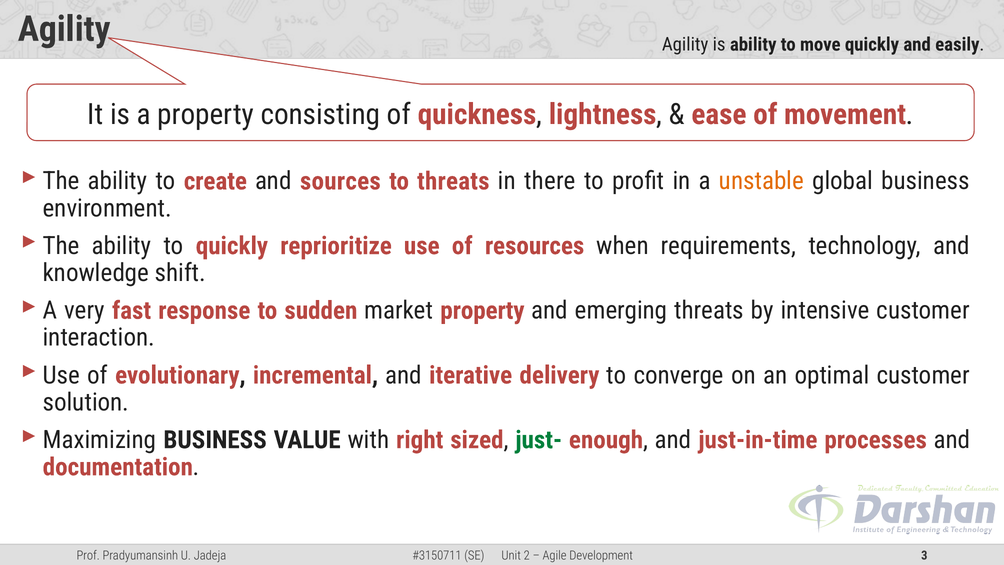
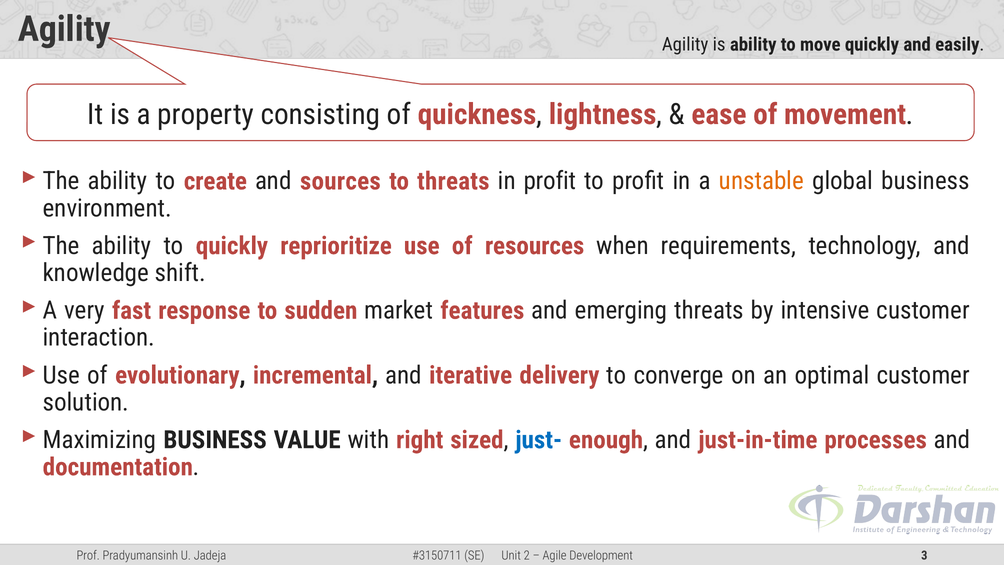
in there: there -> profit (550, 181)
market property: property -> features (482, 310)
just- colour: green -> blue (539, 440)
